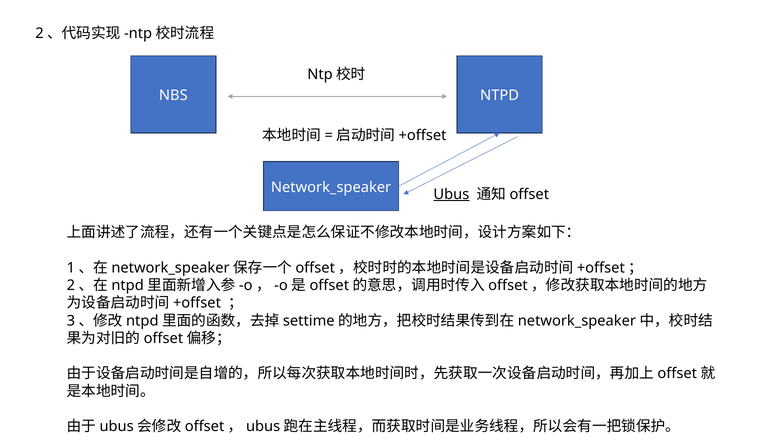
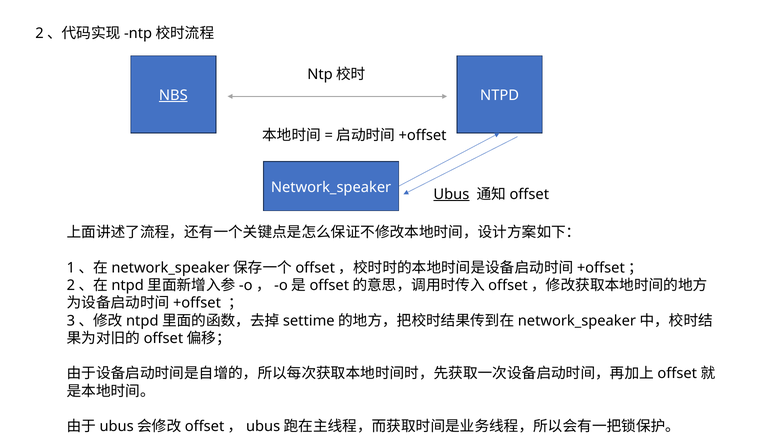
NBS underline: none -> present (173, 95)
